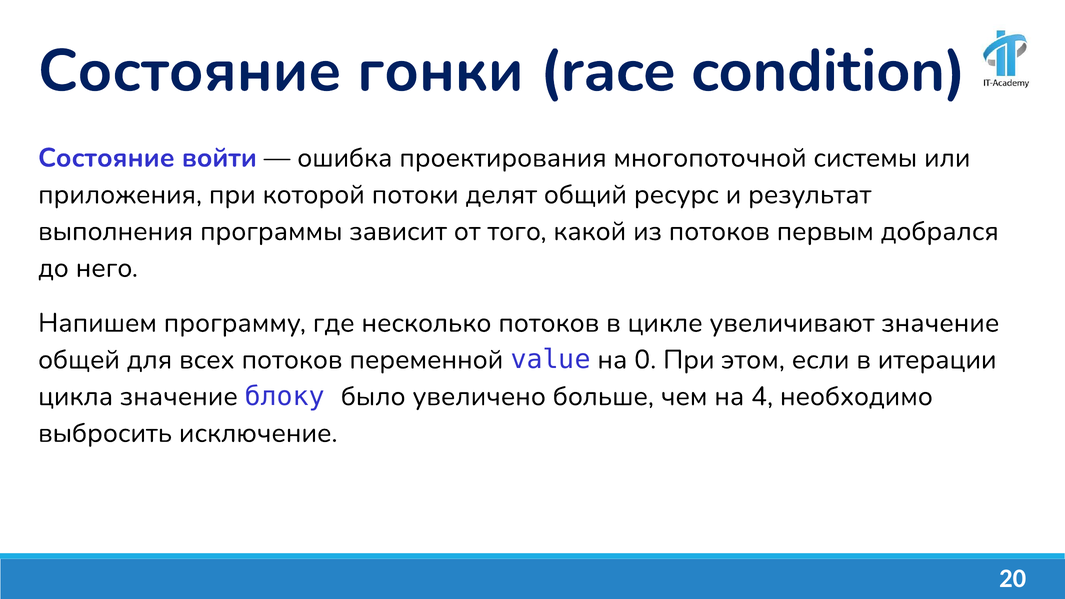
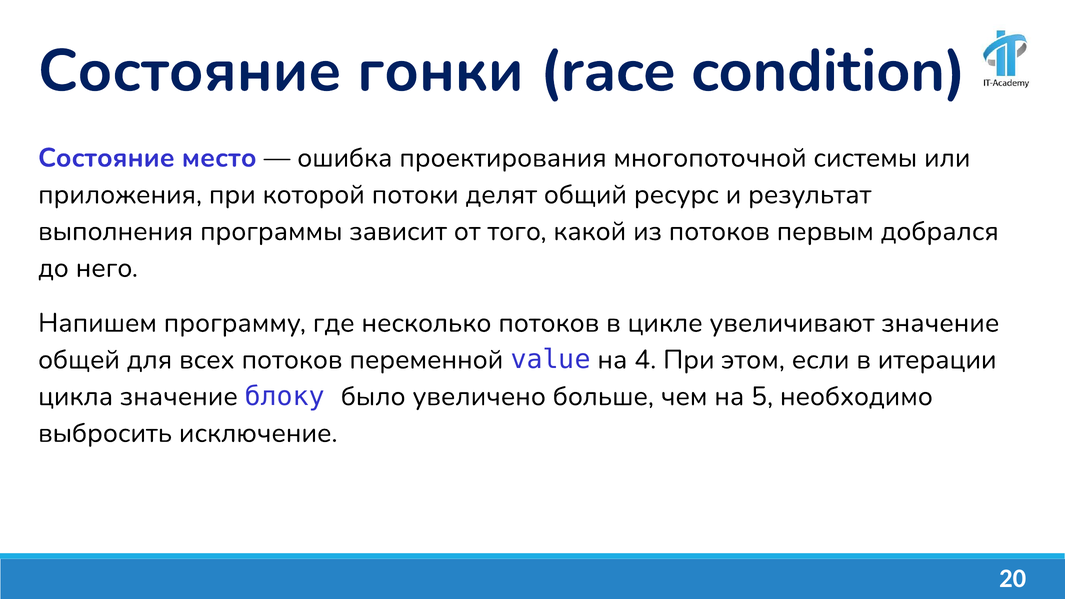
войти: войти -> место (219, 158)
0: 0 -> 4 (645, 360)
4: 4 -> 5 (762, 396)
